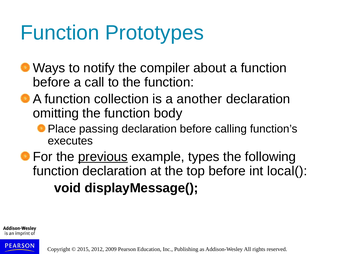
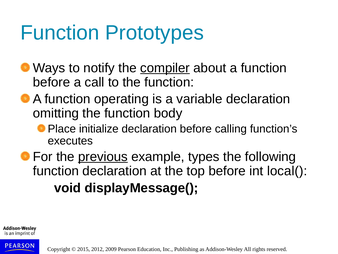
compiler underline: none -> present (165, 68)
collection: collection -> operating (121, 99)
another: another -> variable (199, 99)
passing: passing -> initialize (99, 129)
